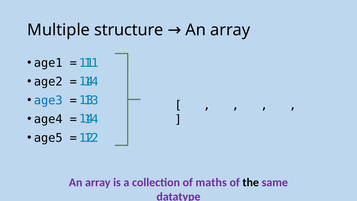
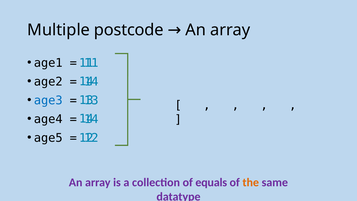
structure: structure -> postcode (129, 30)
maths: maths -> equals (211, 182)
the colour: black -> orange (251, 182)
